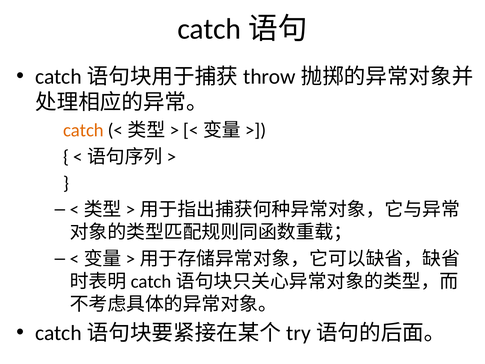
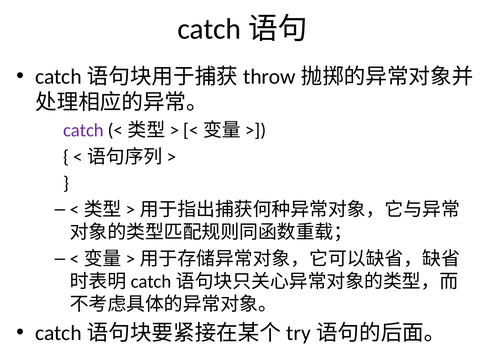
catch colour: orange -> purple (83, 130)
